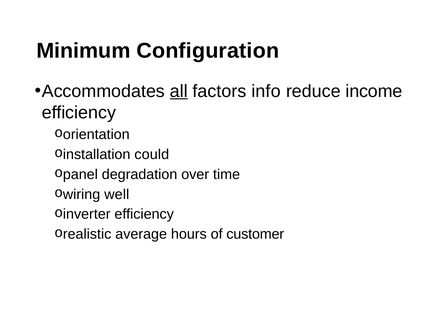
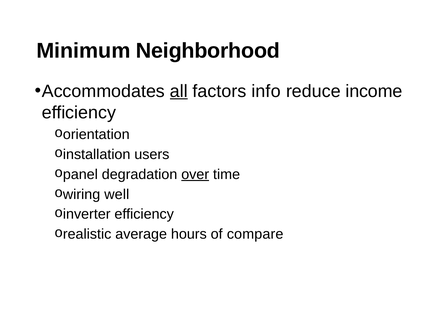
Configuration: Configuration -> Neighborhood (208, 51)
could: could -> users (152, 155)
over underline: none -> present (195, 175)
customer: customer -> compare (255, 235)
